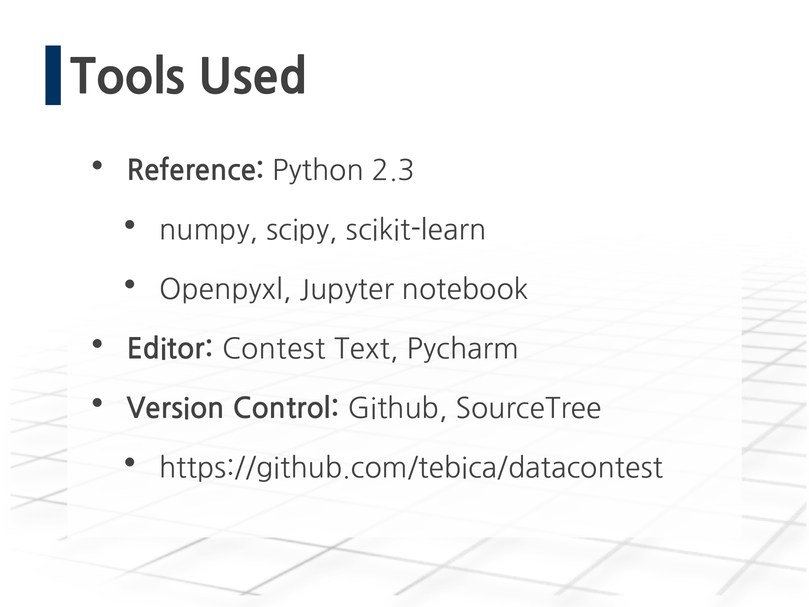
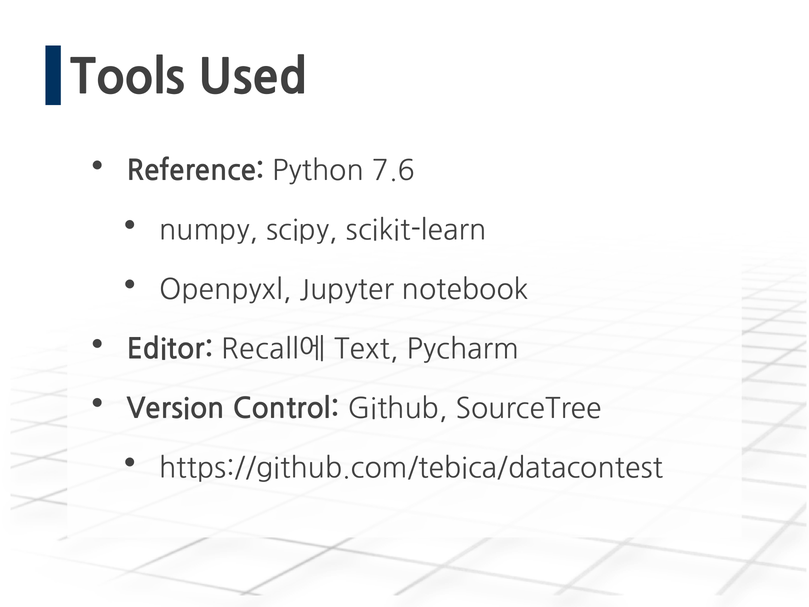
2.3: 2.3 -> 7.6 (393, 171)
Contest: Contest -> Recall에 (274, 349)
